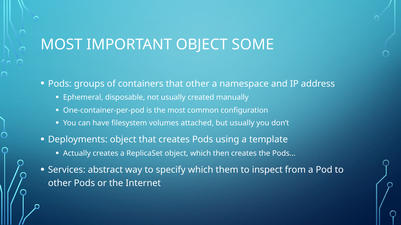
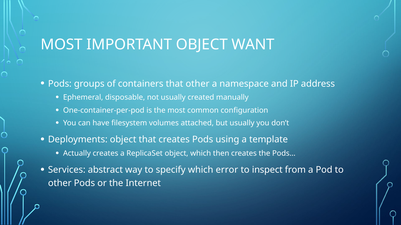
SOME: SOME -> WANT (253, 45)
them: them -> error (227, 170)
